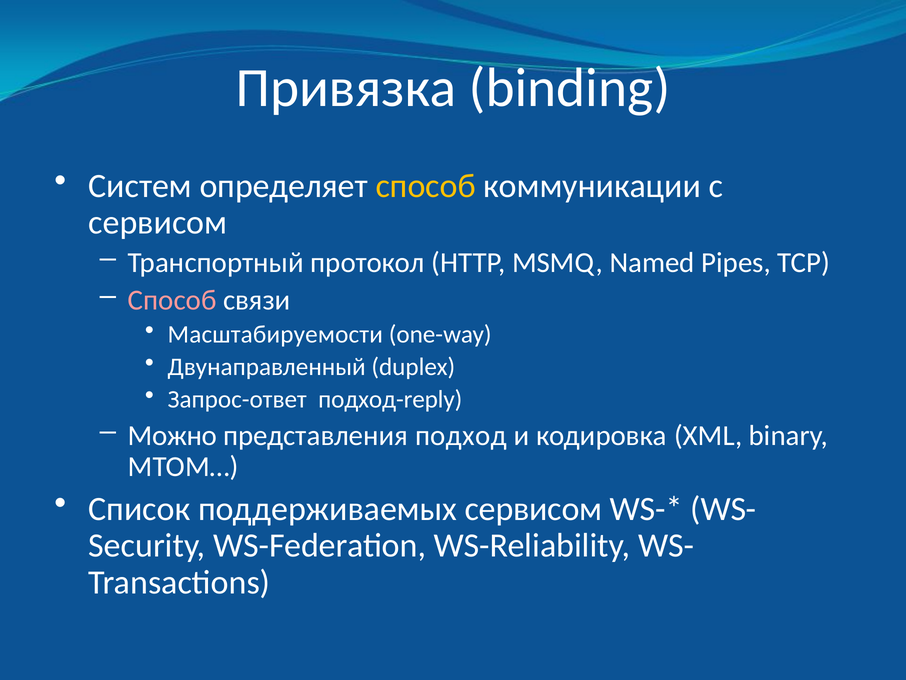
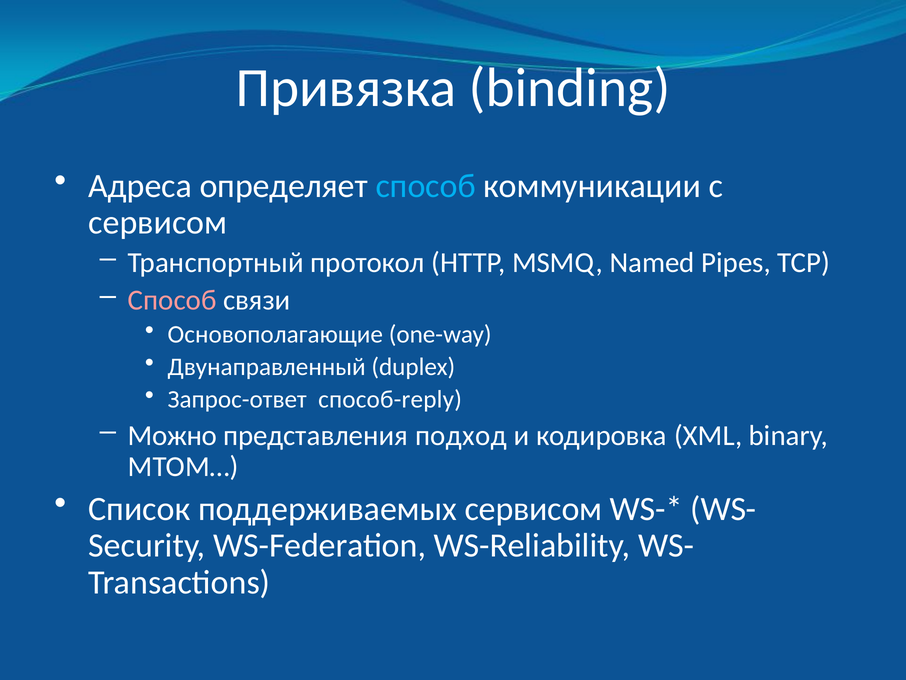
Систем: Систем -> Адреса (140, 186)
способ colour: yellow -> light blue (426, 186)
Масштабируемости: Масштабируемости -> Основополагающие (275, 334)
подход-reply: подход-reply -> способ-reply (390, 399)
